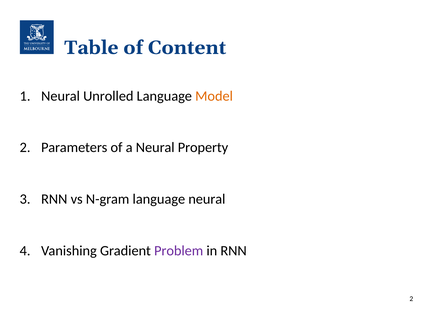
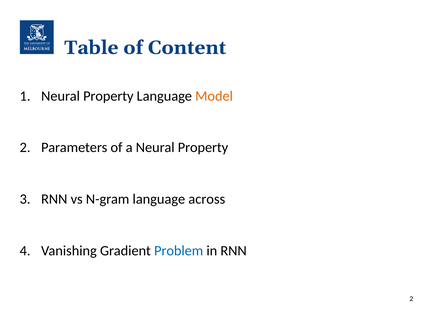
Unrolled: Unrolled -> Property (108, 96)
language neural: neural -> across (207, 199)
Problem colour: purple -> blue (179, 251)
